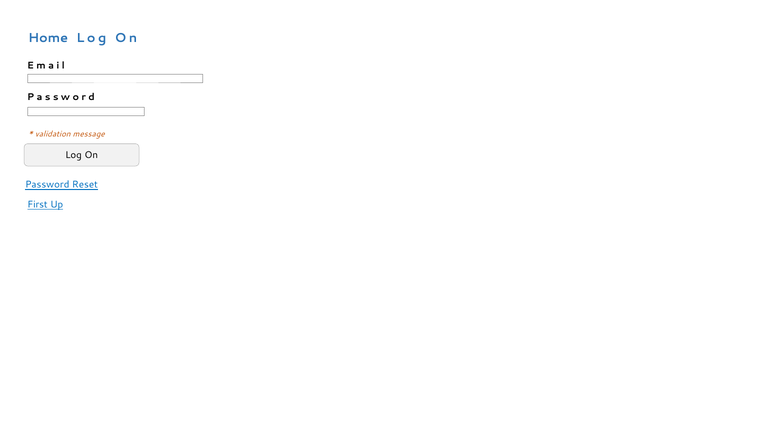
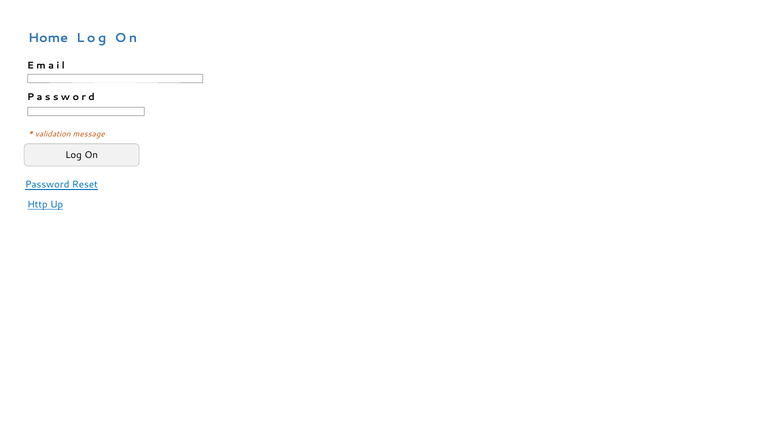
First: First -> Http (37, 205)
